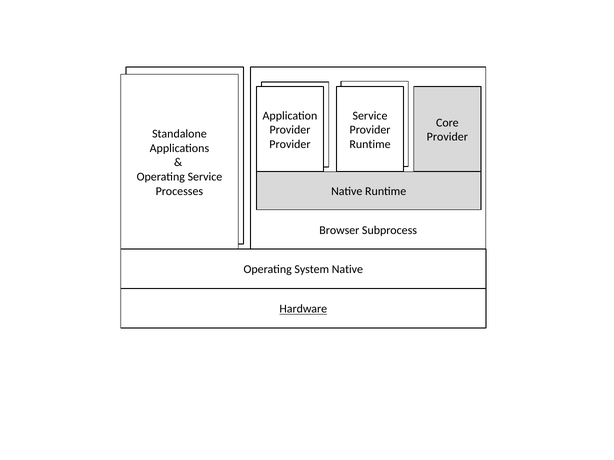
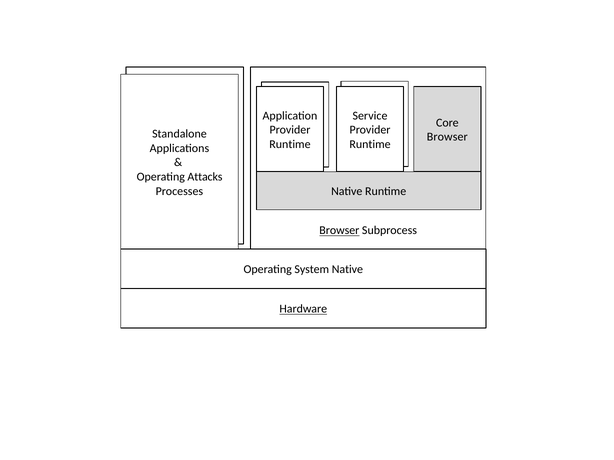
Provider: Provider -> Browser (447, 137)
Provider: Provider -> Runtime (290, 144)
Operating Service: Service -> Attacks (205, 177)
Browser underline: none -> present (339, 231)
